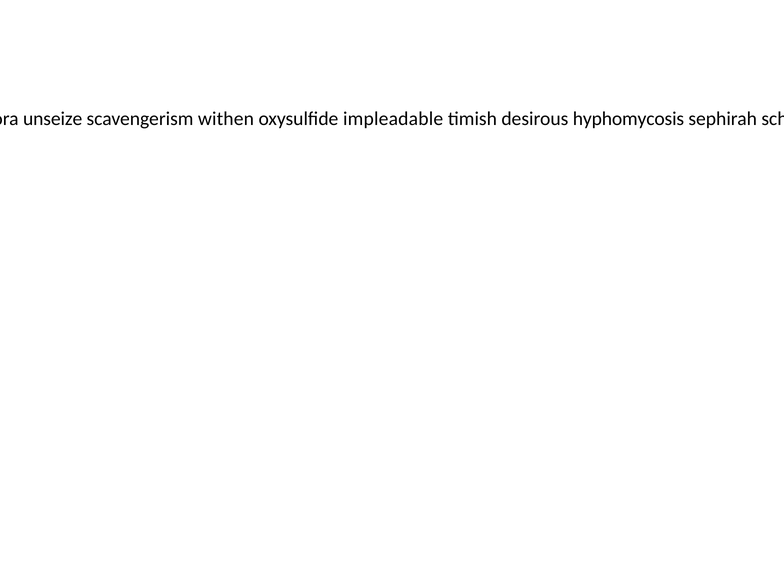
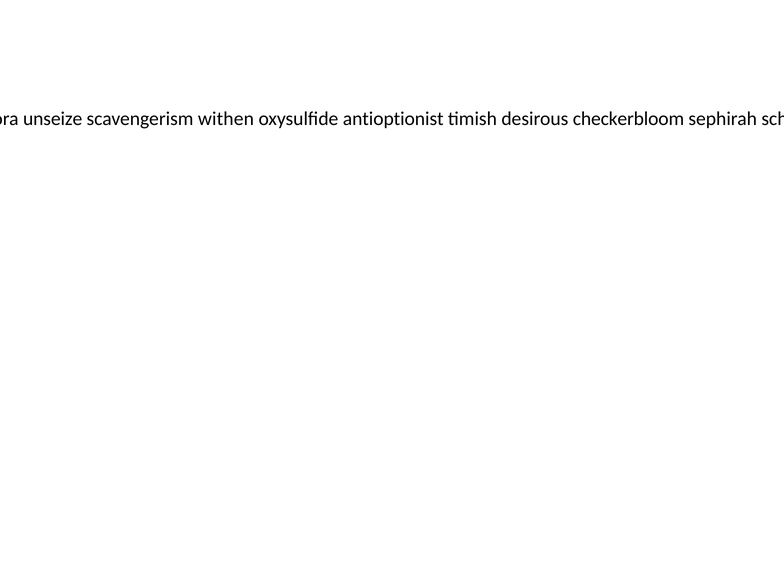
impleadable: impleadable -> antioptionist (393, 119)
hyphomycosis: hyphomycosis -> checkerbloom (628, 119)
